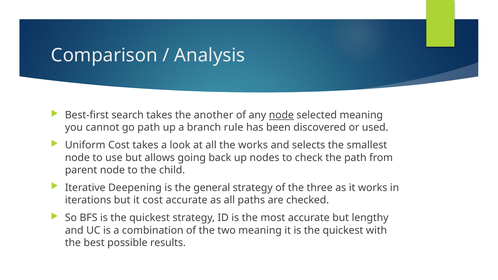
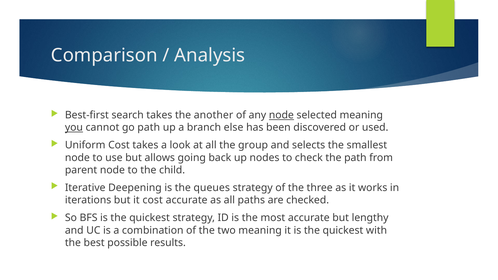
you underline: none -> present (74, 128)
rule: rule -> else (234, 128)
the works: works -> group (253, 145)
general: general -> queues (212, 188)
